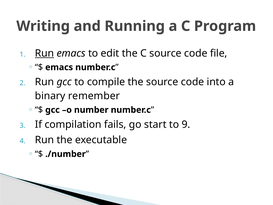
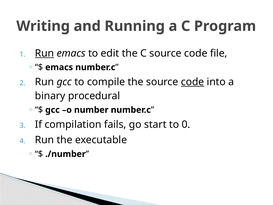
code underline: none -> present (193, 82)
remember: remember -> procedural (94, 96)
9: 9 -> 0 (186, 124)
